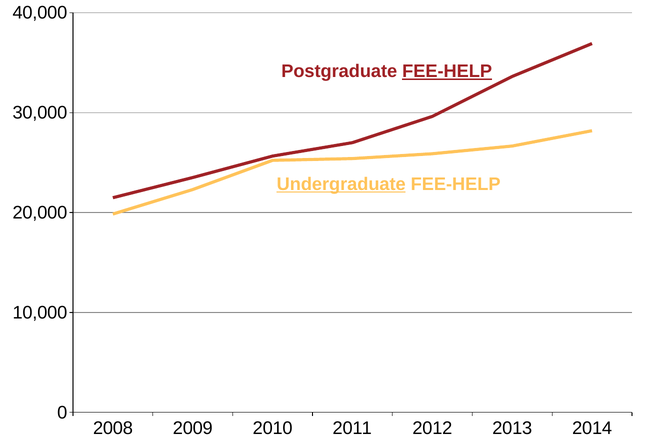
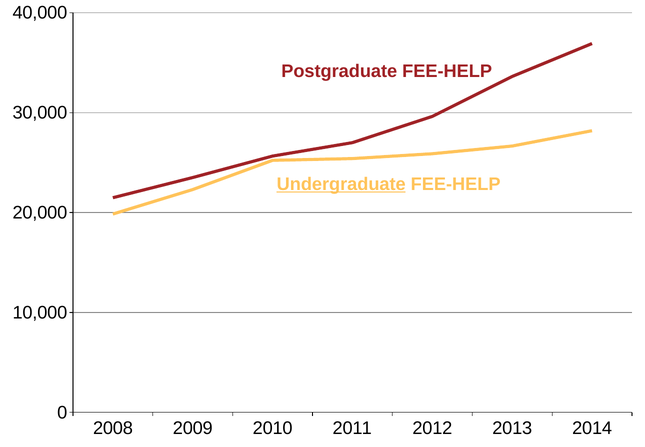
FEE-HELP underline: present -> none (447, 71)
